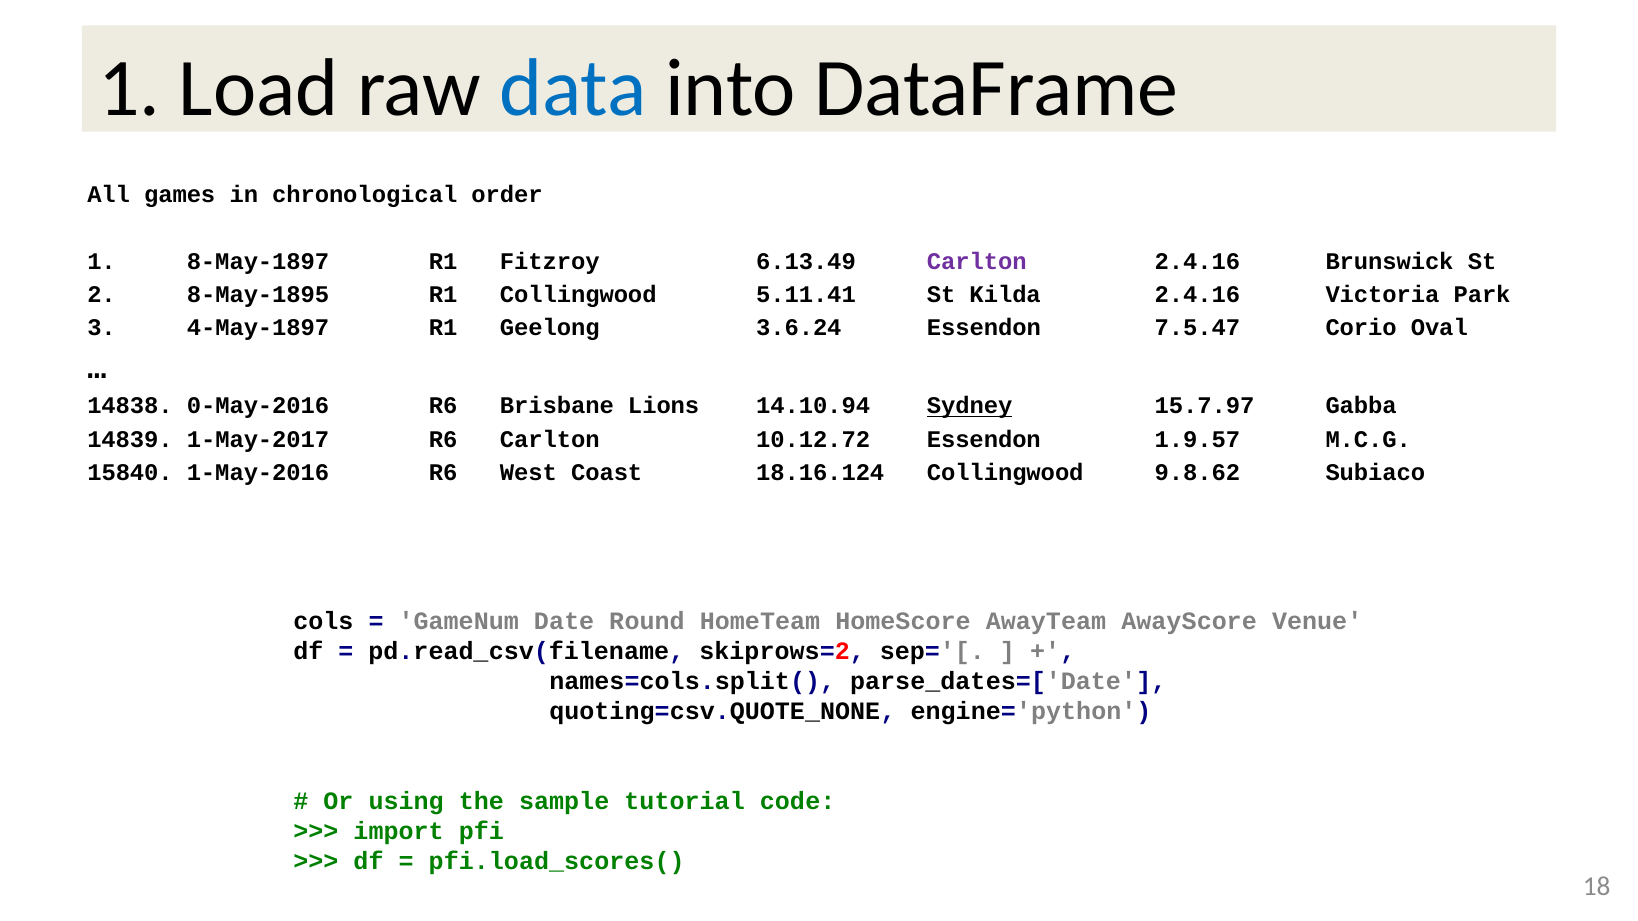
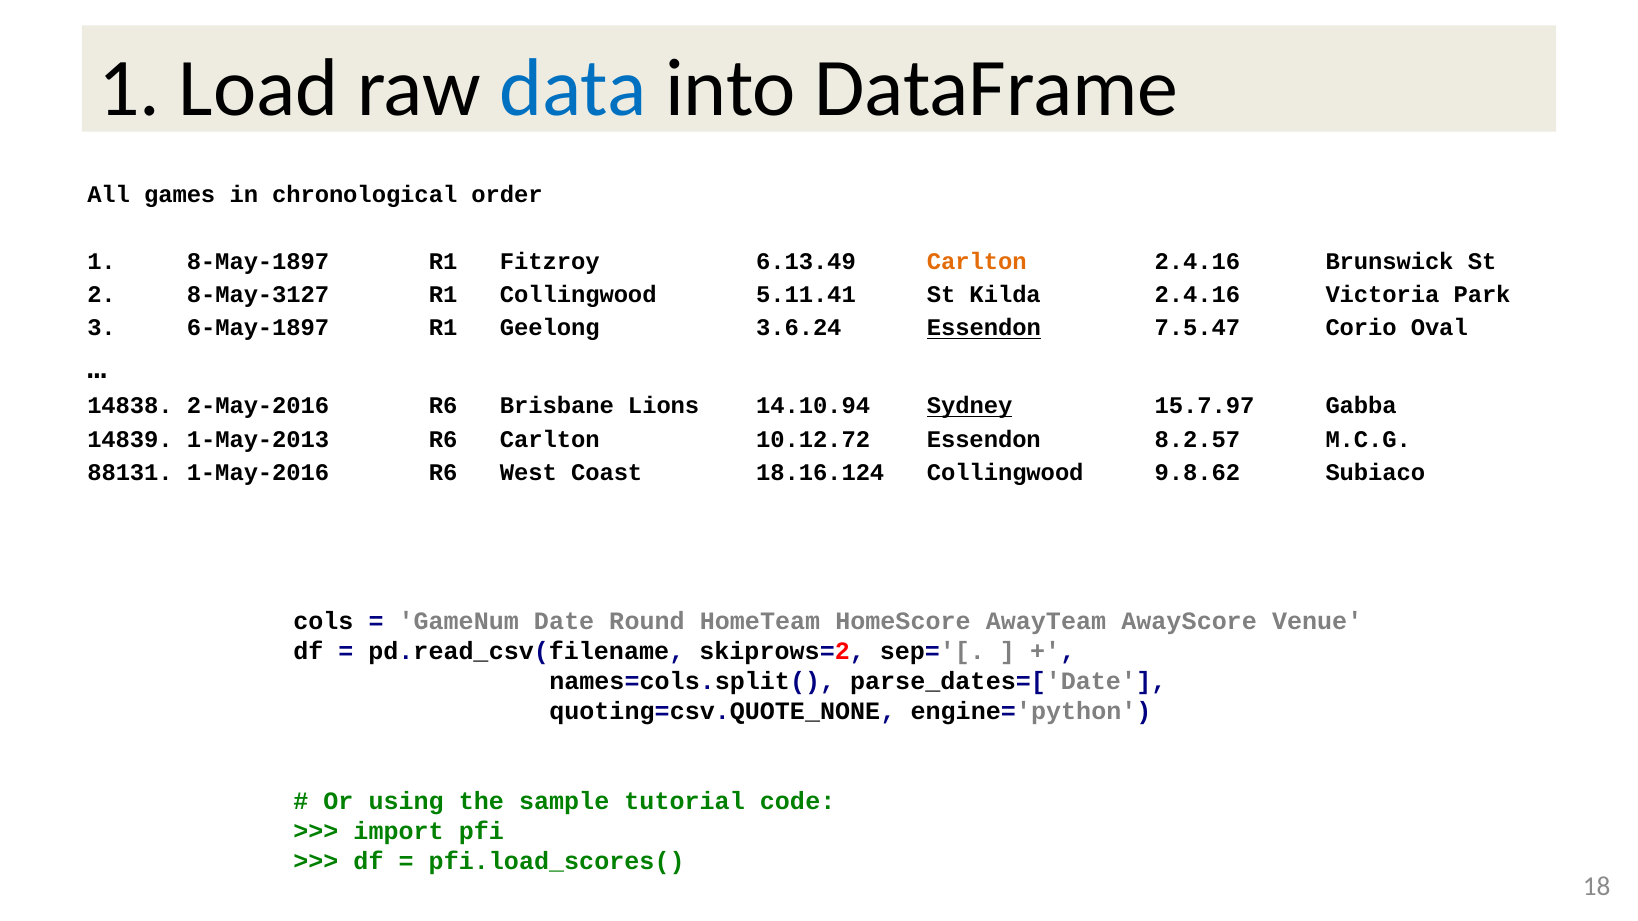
Carlton colour: purple -> orange (977, 261)
8-May-1895: 8-May-1895 -> 8-May-3127 (258, 295)
4-May-1897: 4-May-1897 -> 6-May-1897 (258, 328)
Essendon underline: none -> present (984, 328)
0-May-2016: 0-May-2016 -> 2-May-2016 (258, 406)
1-May-2017: 1-May-2017 -> 1-May-2013 (258, 440)
1.9.57: 1.9.57 -> 8.2.57 (1197, 440)
15840: 15840 -> 88131 (130, 473)
